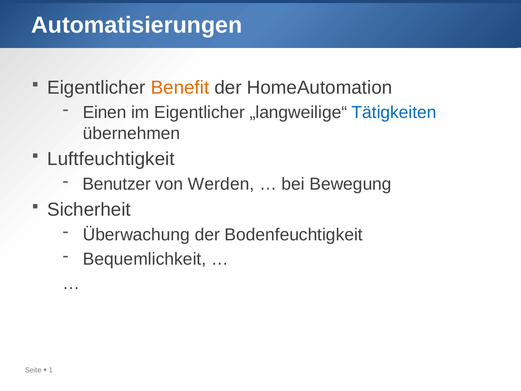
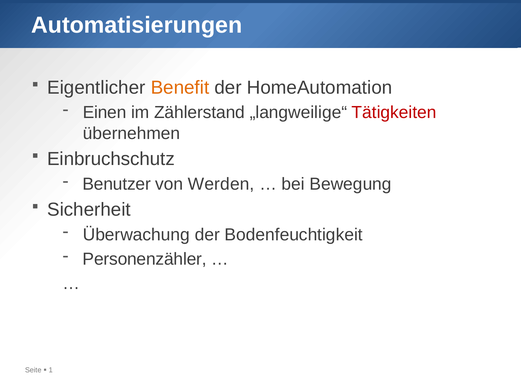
im Eigentlicher: Eigentlicher -> Zählerstand (200, 113)
Tätigkeiten colour: blue -> red (394, 113)
Luftfeuchtigkeit: Luftfeuchtigkeit -> Einbruchschutz (111, 159)
Bequemlichkeit: Bequemlichkeit -> Personenzähler (145, 259)
